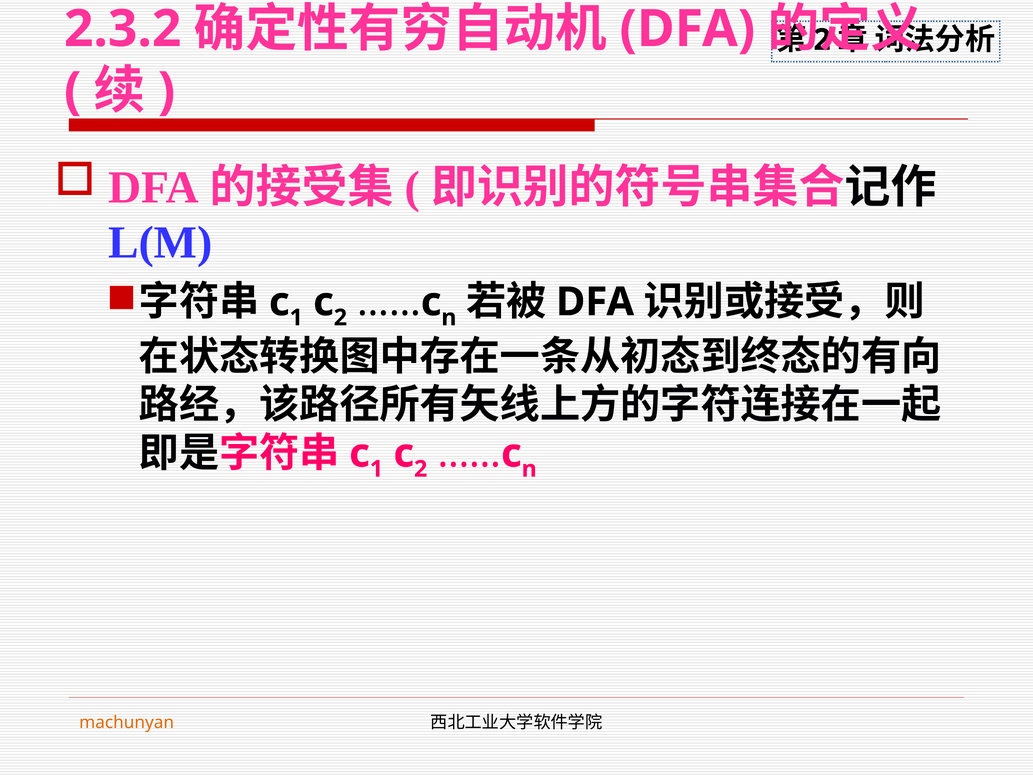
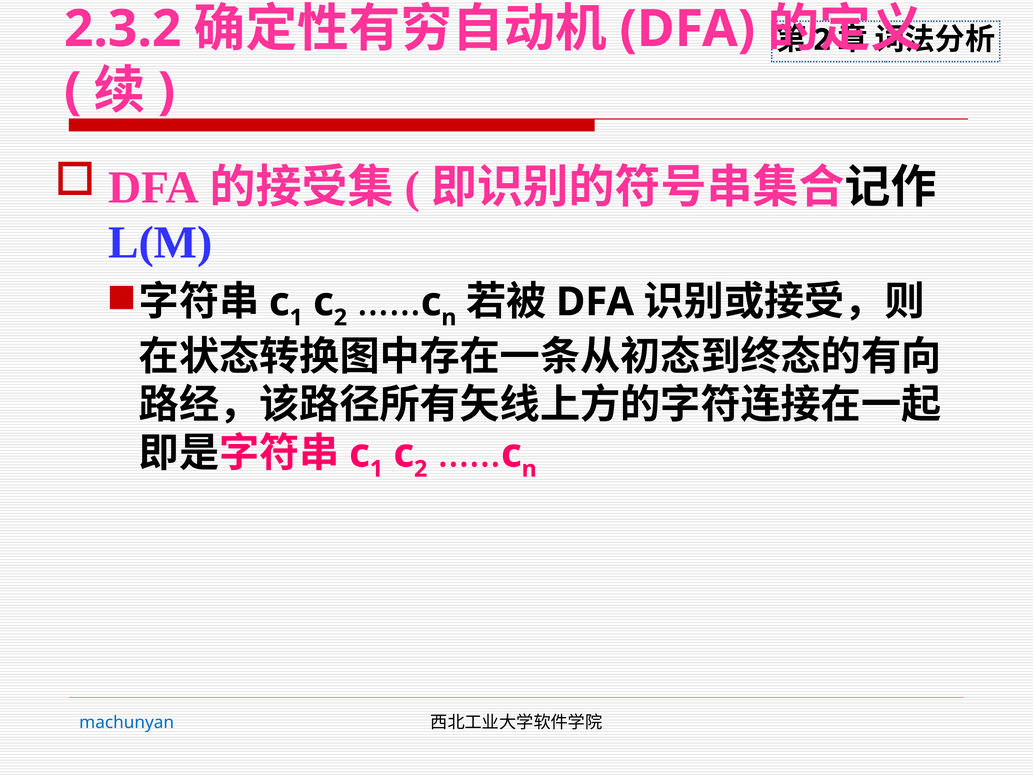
machunyan colour: orange -> blue (127, 722)
